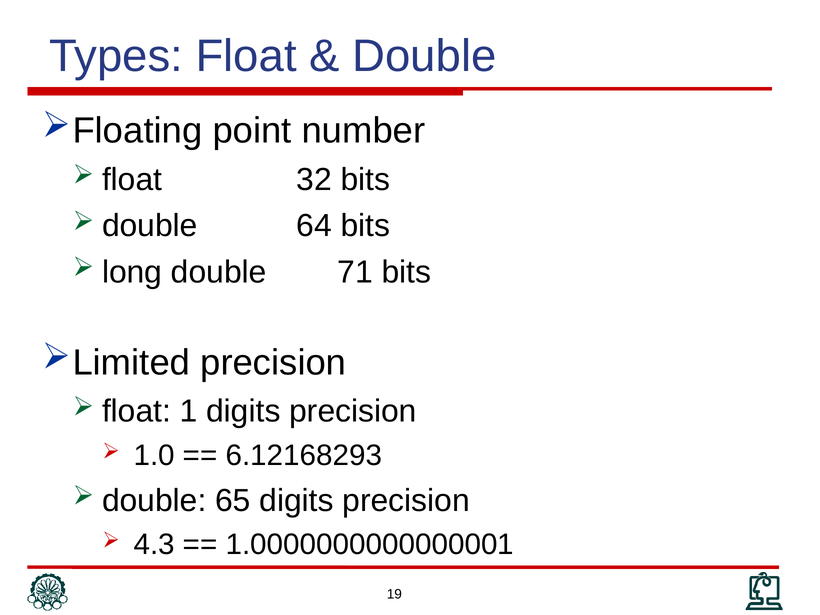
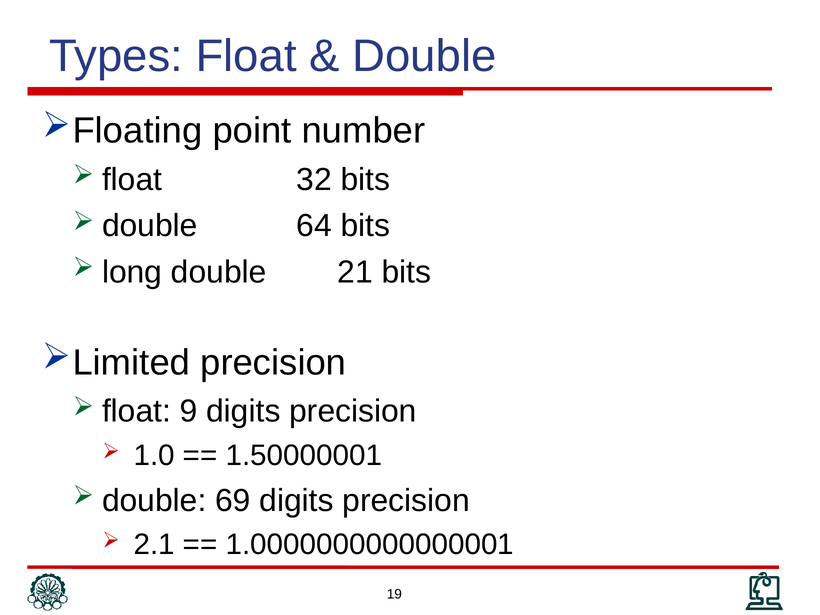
71: 71 -> 21 (355, 272)
1: 1 -> 9 (189, 411)
6.12168293: 6.12168293 -> 1.50000001 (304, 455)
65: 65 -> 69 (233, 500)
4.3: 4.3 -> 2.1 (154, 545)
